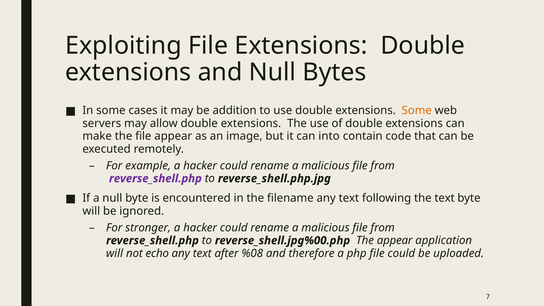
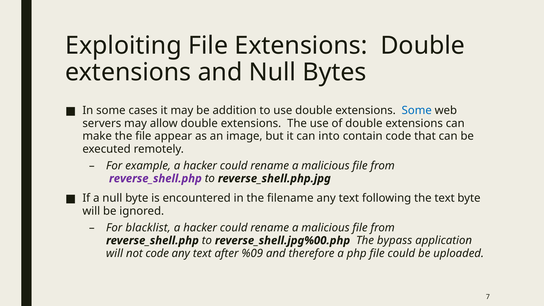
Some colour: orange -> blue (417, 111)
stronger: stronger -> blacklist (148, 228)
The appear: appear -> bypass (395, 241)
not echo: echo -> code (157, 253)
%08: %08 -> %09 (252, 253)
